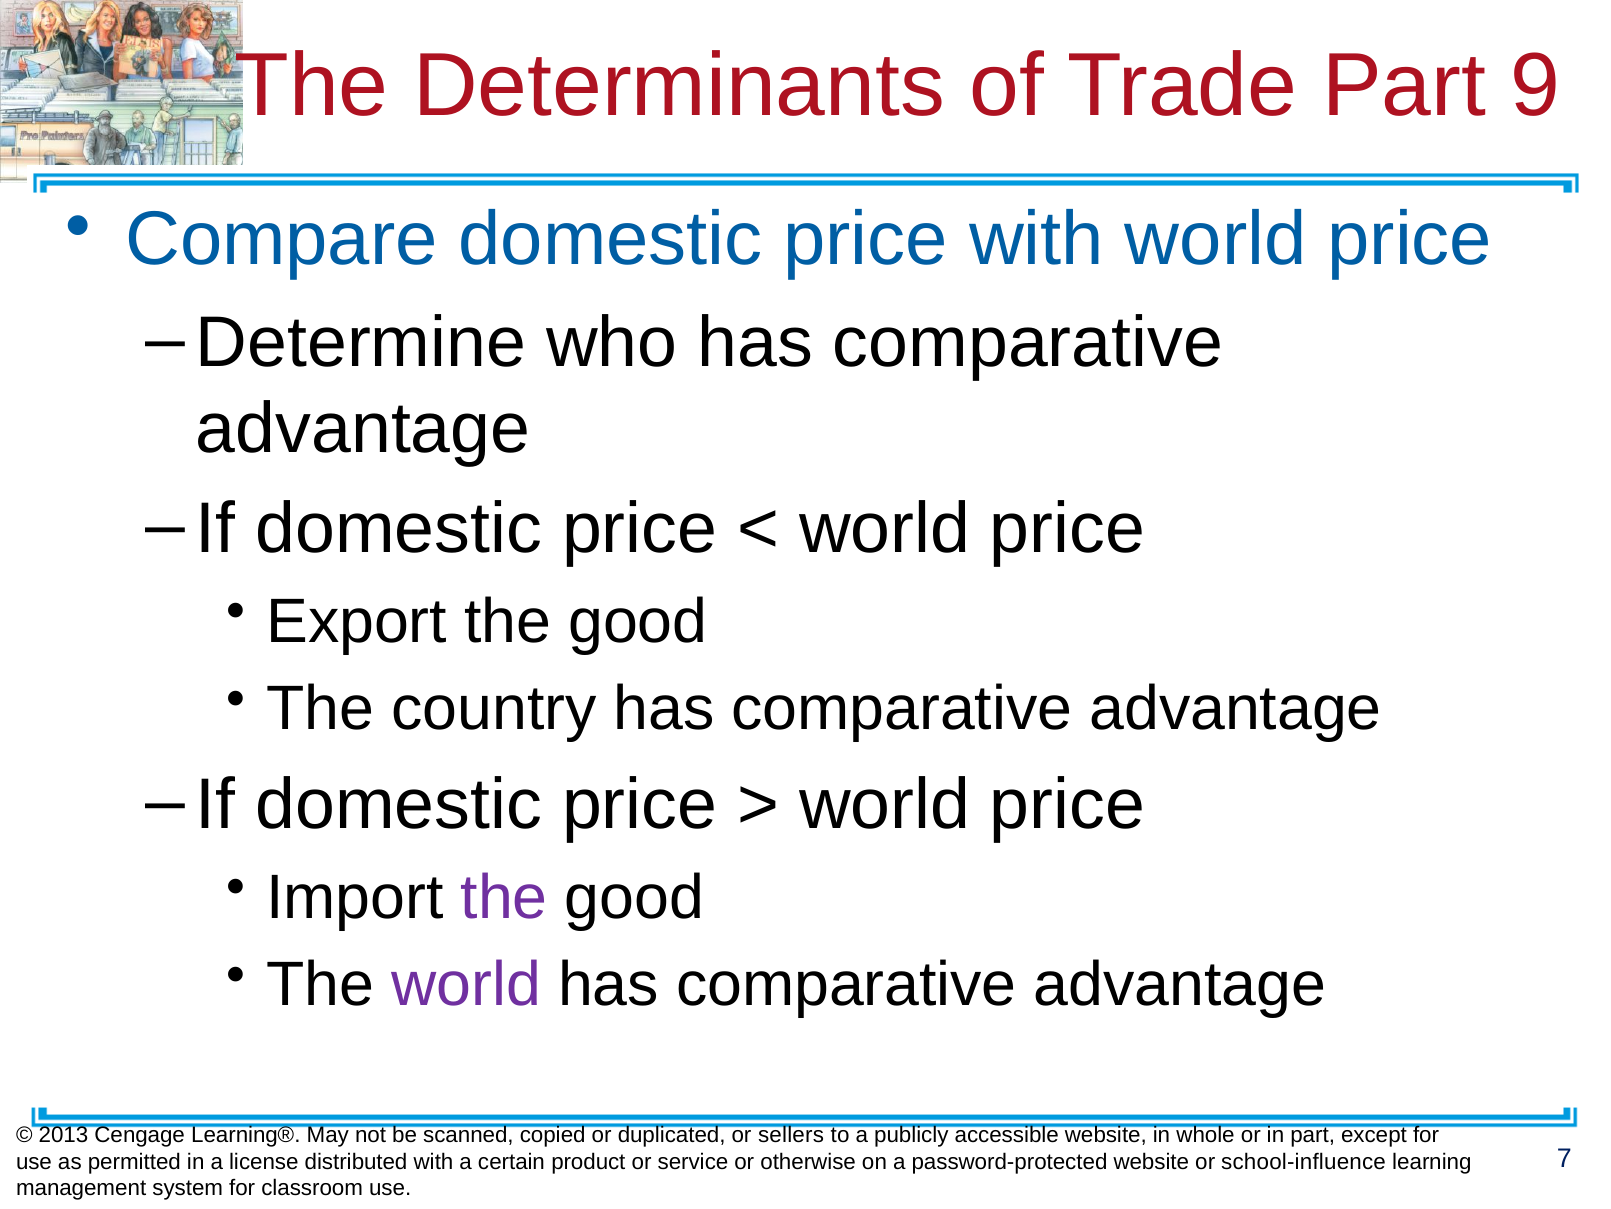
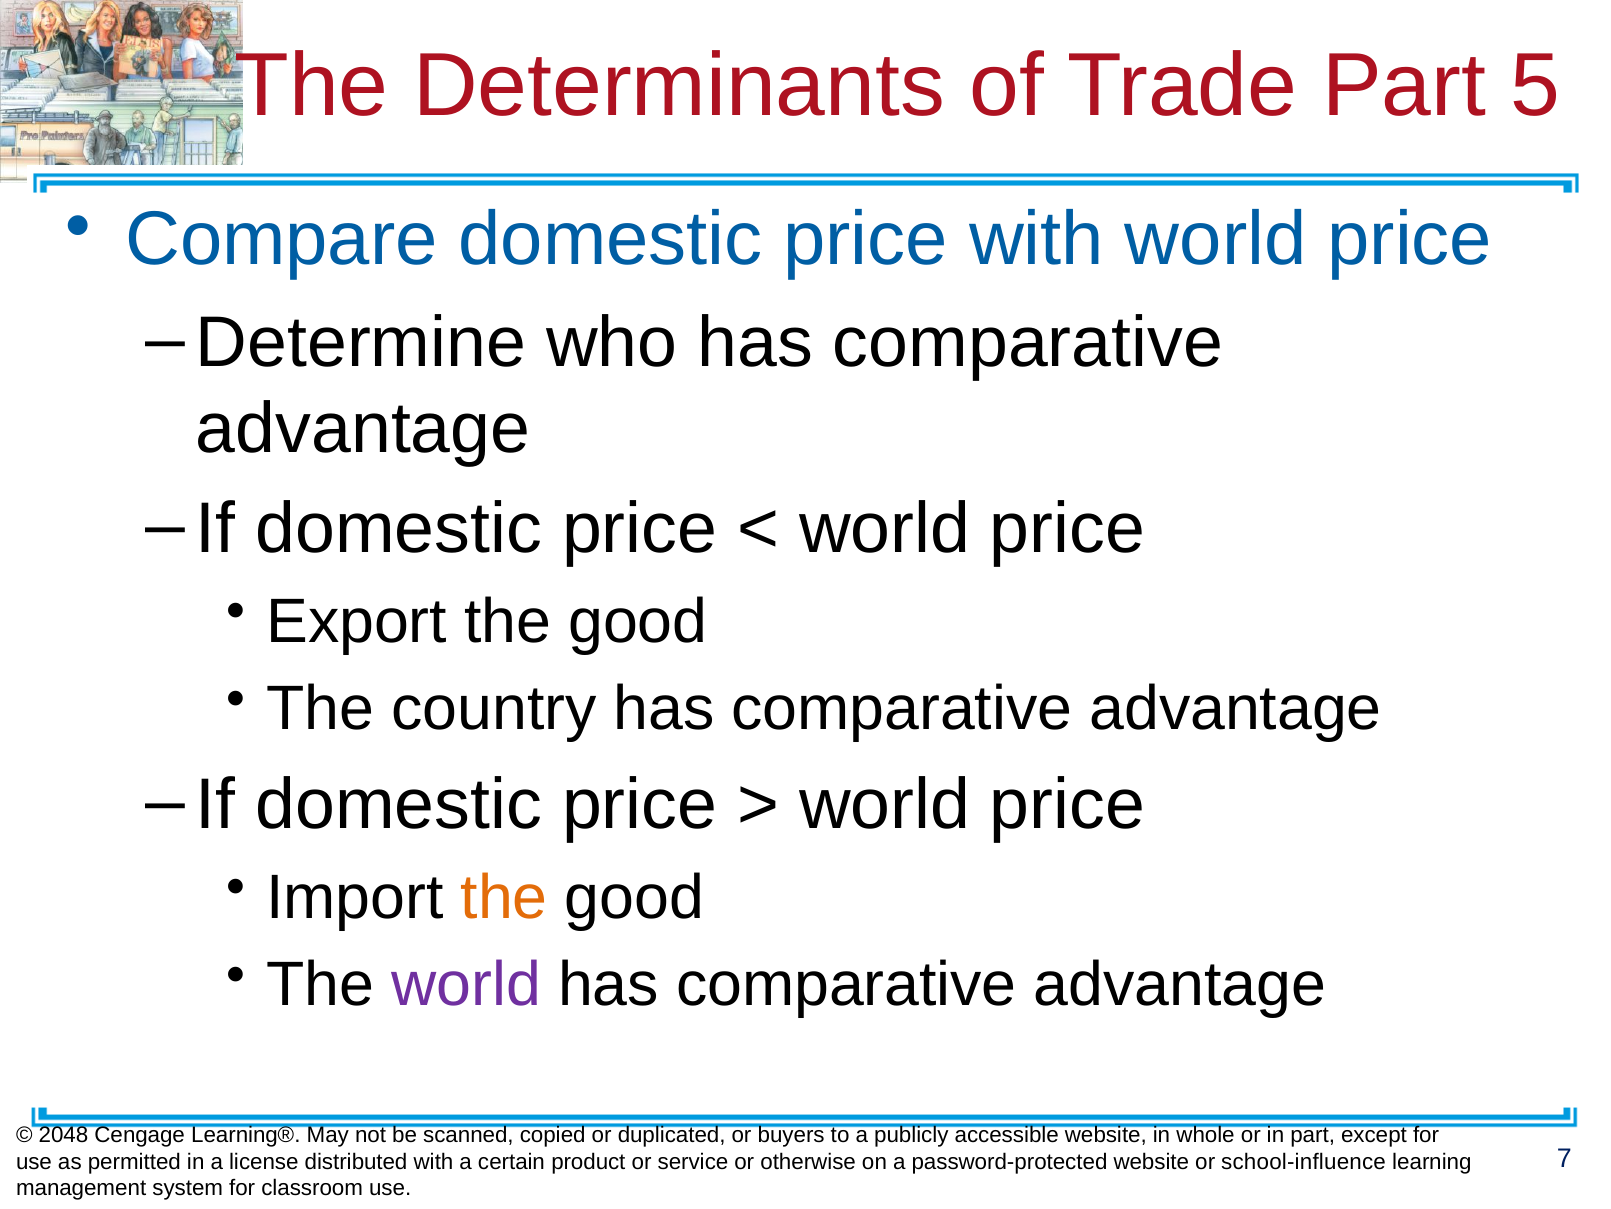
9: 9 -> 5 (1536, 86)
the colour: purple -> orange (504, 897)
2013: 2013 -> 2048 (63, 1134)
sellers: sellers -> buyers (791, 1134)
